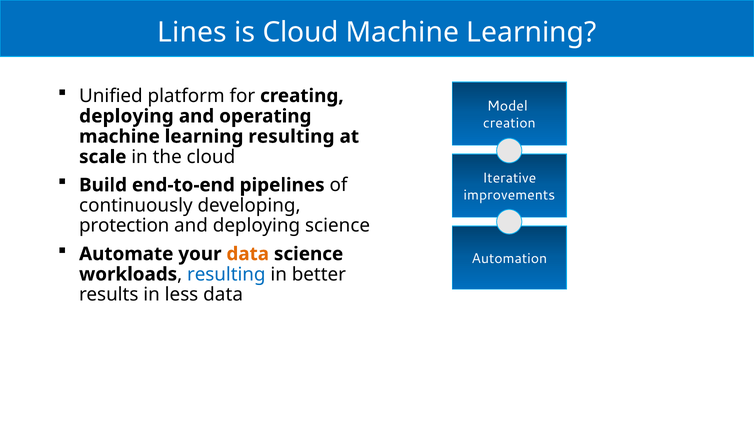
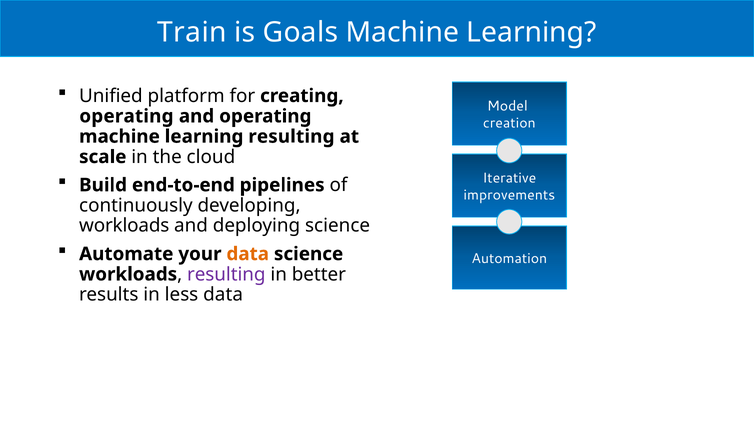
Lines: Lines -> Train (192, 33)
is Cloud: Cloud -> Goals (300, 33)
deploying: deploying -> operating (126, 116)
protection: protection -> workloads (124, 226)
resulting colour: blue -> purple (226, 274)
